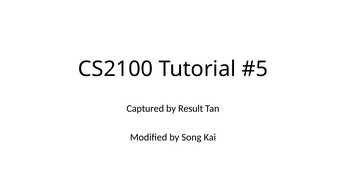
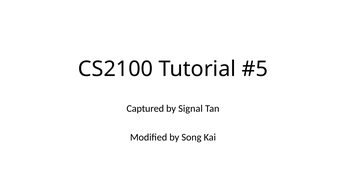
Result: Result -> Signal (191, 109)
